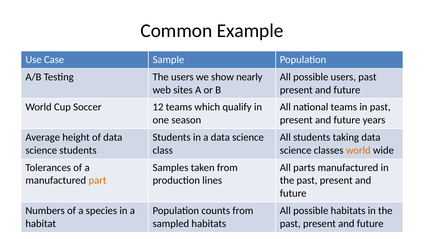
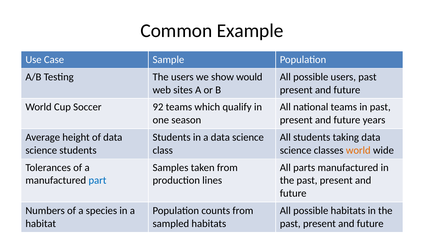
nearly: nearly -> would (249, 77)
12: 12 -> 92 (158, 107)
part colour: orange -> blue (97, 180)
